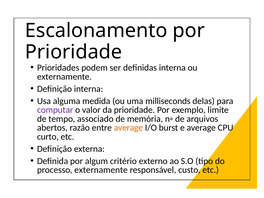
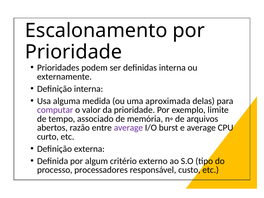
milliseconds: milliseconds -> aproximada (168, 101)
average colour: orange -> purple (128, 128)
processo externamente: externamente -> processadores (101, 170)
